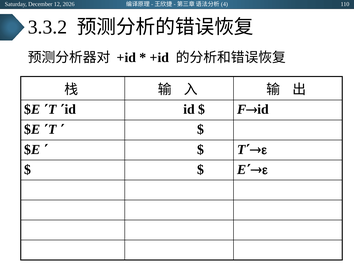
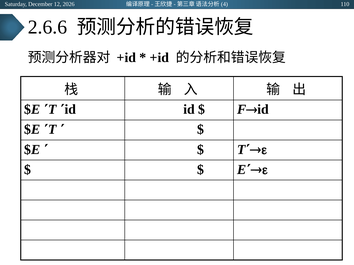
3.3.2: 3.3.2 -> 2.6.6 (48, 27)
